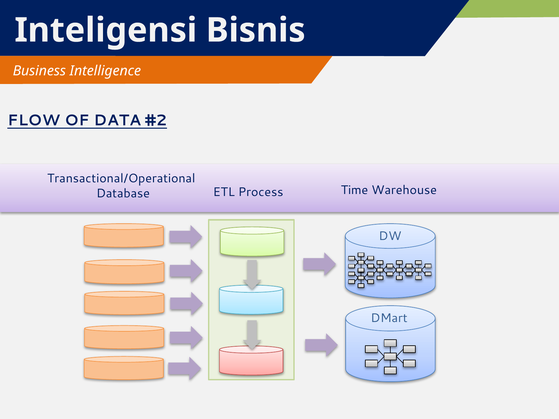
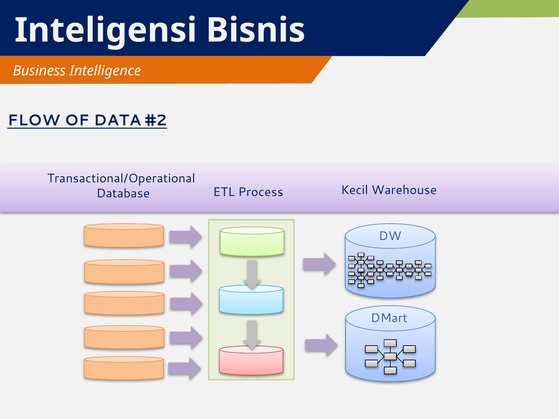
Time: Time -> Kecil (354, 190)
